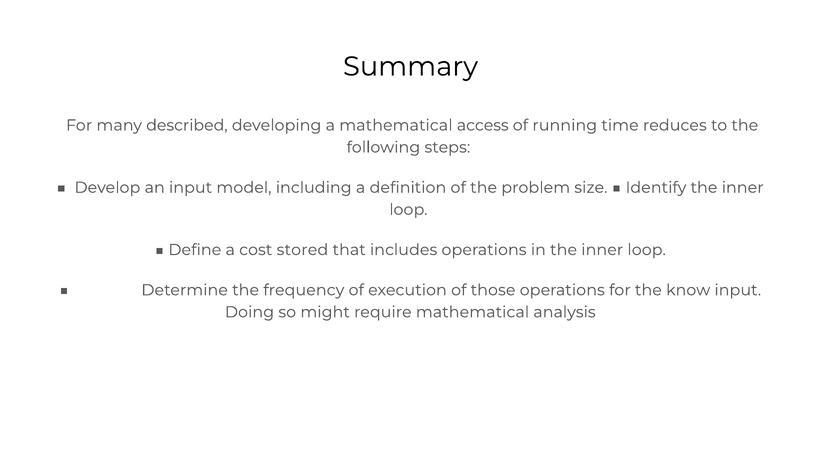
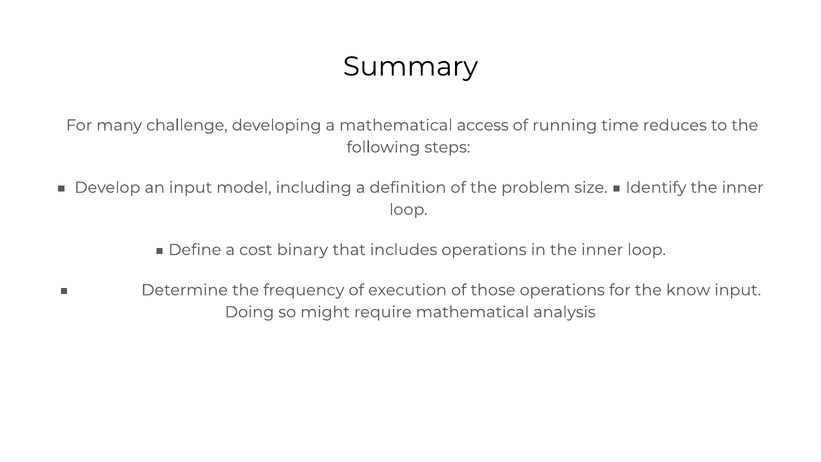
described: described -> challenge (187, 125)
stored: stored -> binary (302, 250)
